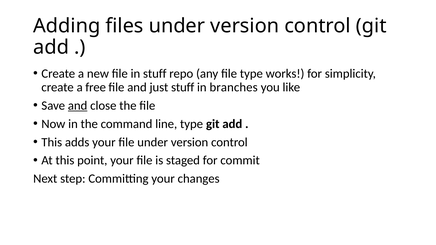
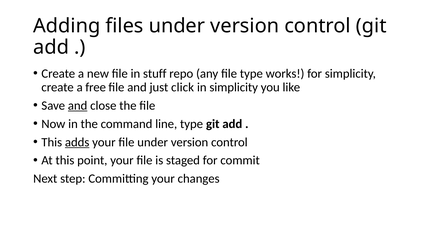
just stuff: stuff -> click (183, 87)
in branches: branches -> simplicity (234, 87)
adds underline: none -> present (77, 142)
